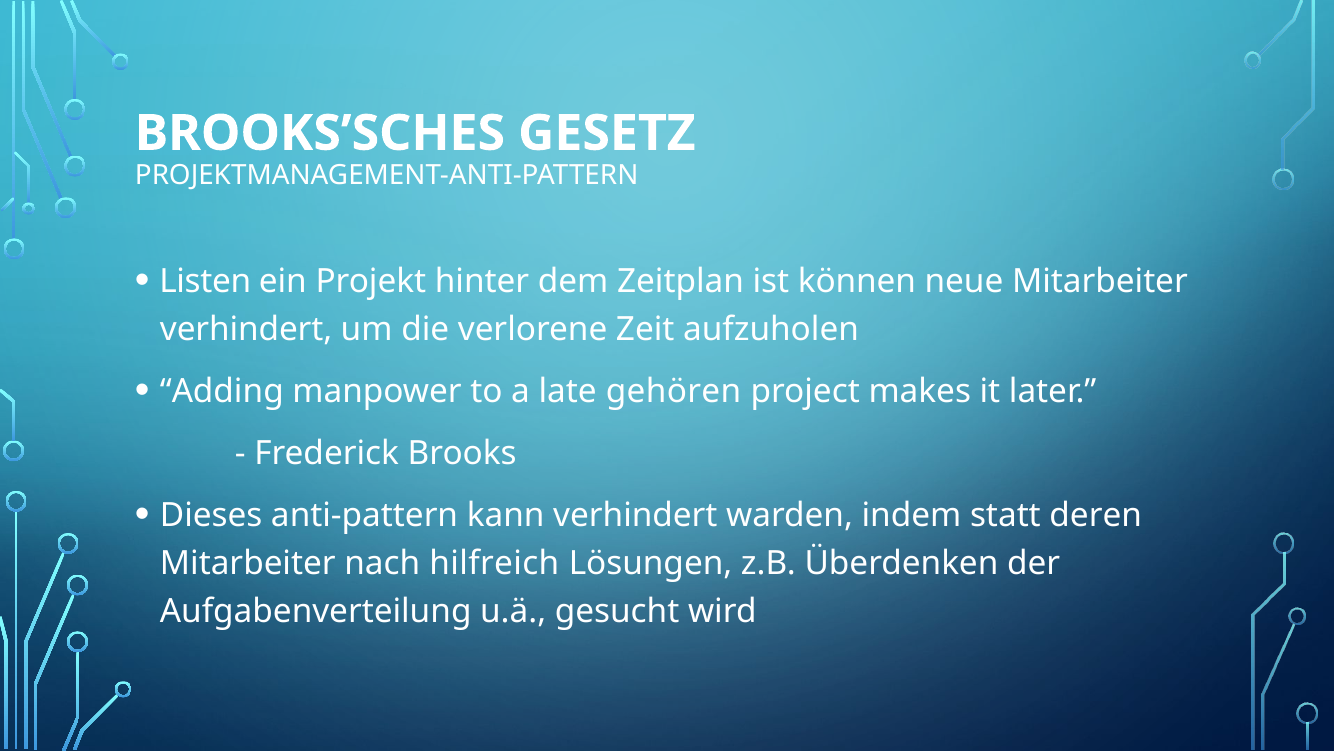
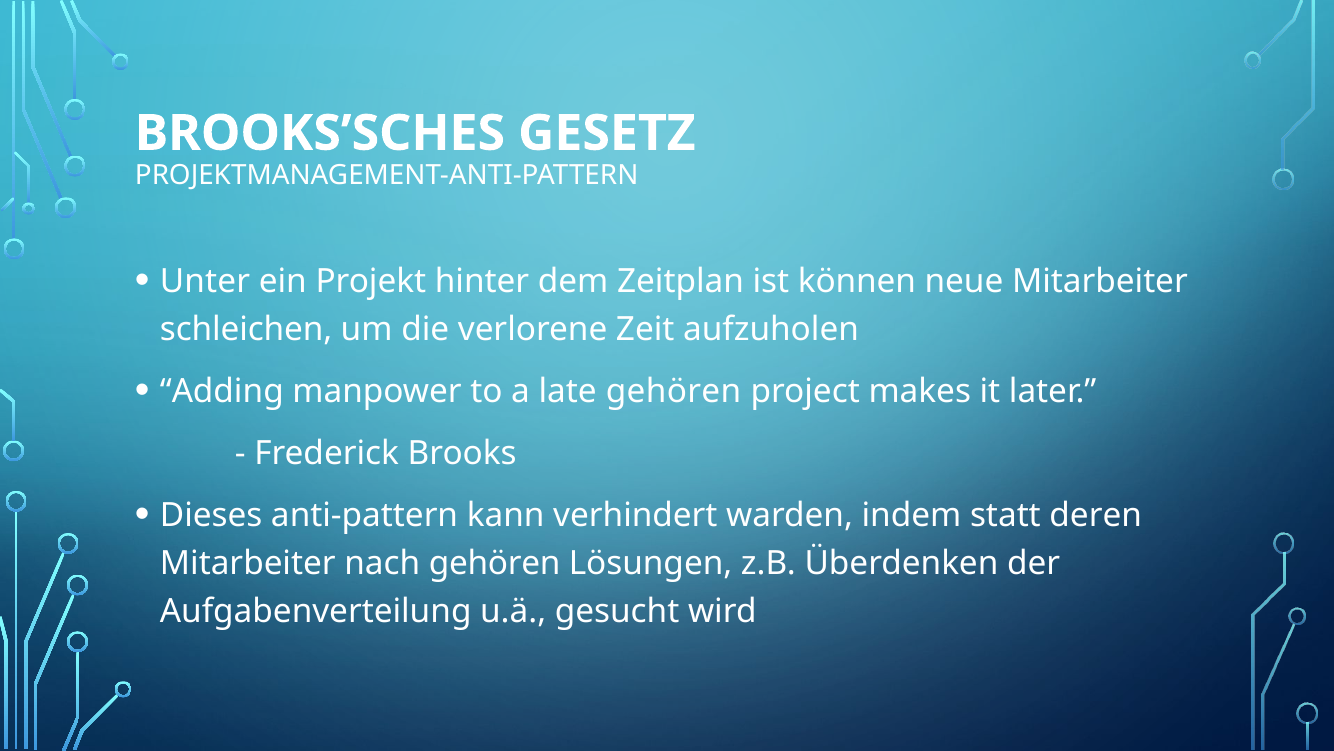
Listen: Listen -> Unter (205, 281)
verhindert: verhindert -> schleichen (246, 330)
nach hilfreich: hilfreich -> gehören (495, 563)
